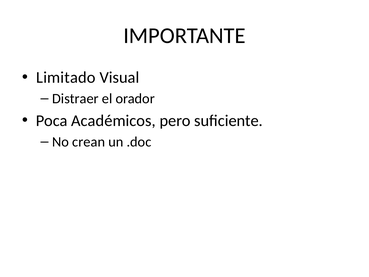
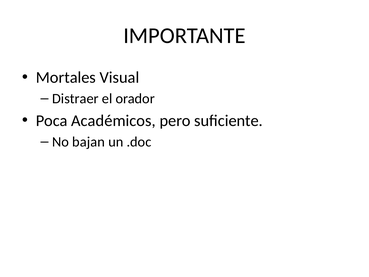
Limitado: Limitado -> Mortales (66, 77)
crean: crean -> bajan (89, 142)
